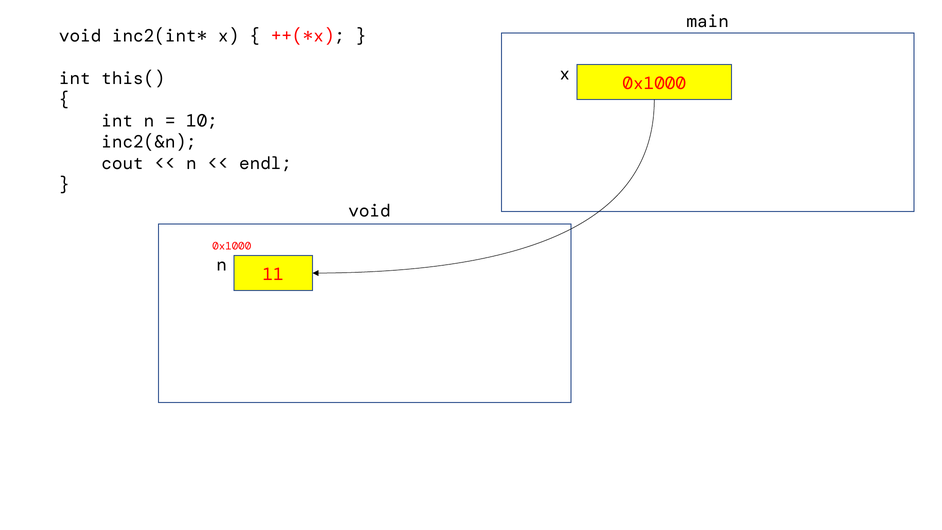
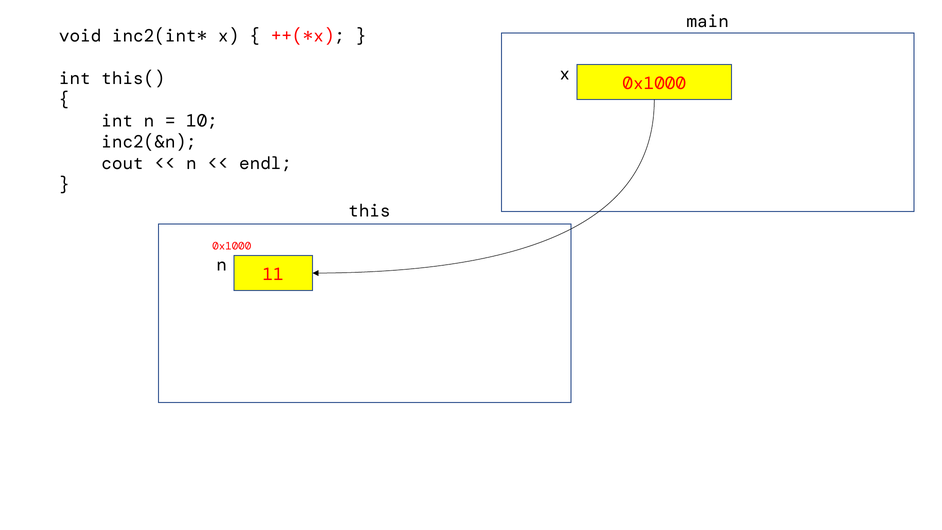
void: void -> this (369, 211)
